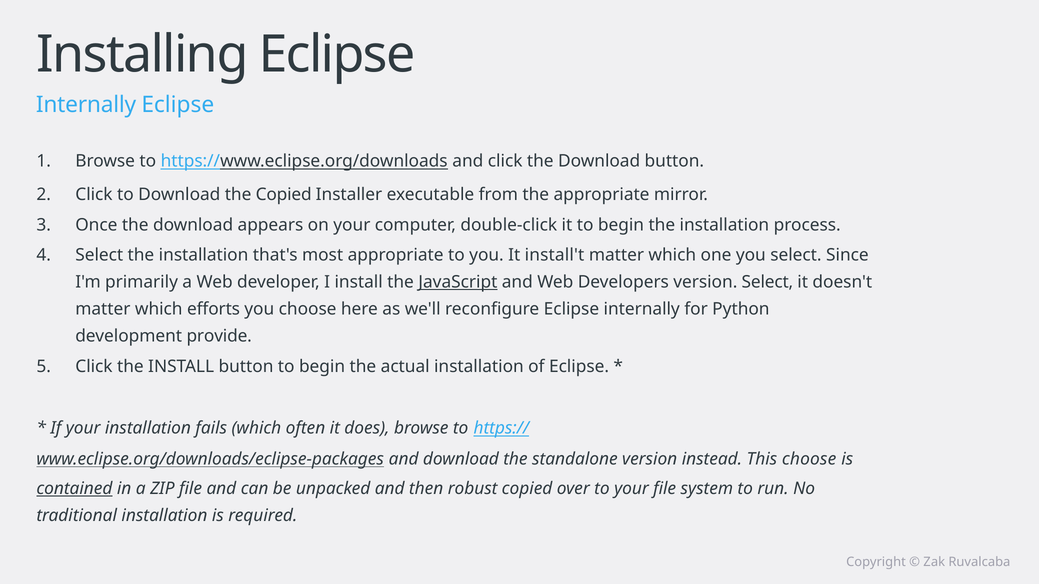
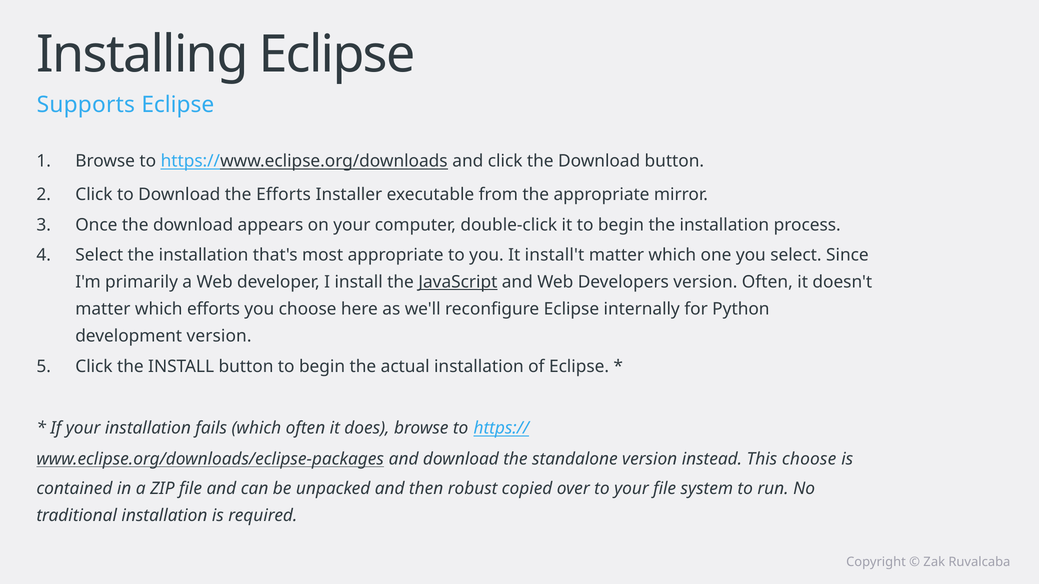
Internally: Internally -> Supports (86, 105)
the Copied: Copied -> Efforts (284, 195)
version Select: Select -> Often (767, 282)
development provide: provide -> version (219, 336)
contained underline: present -> none (74, 489)
